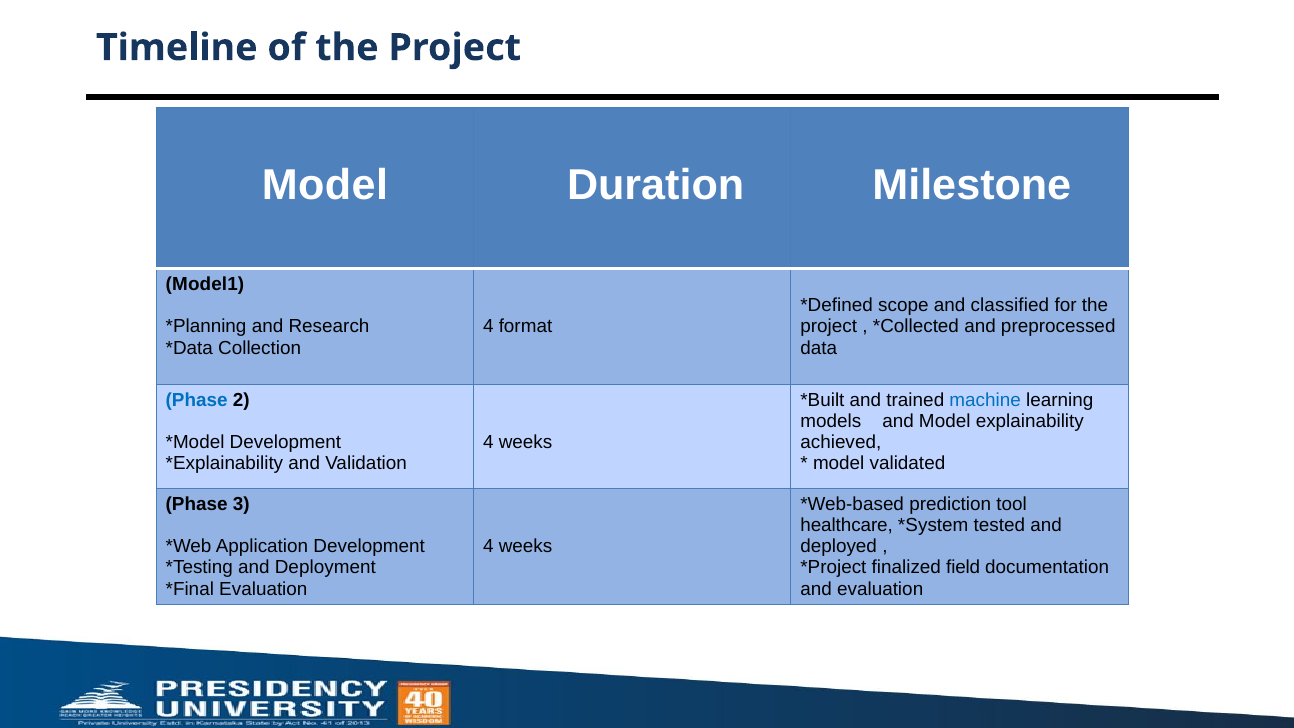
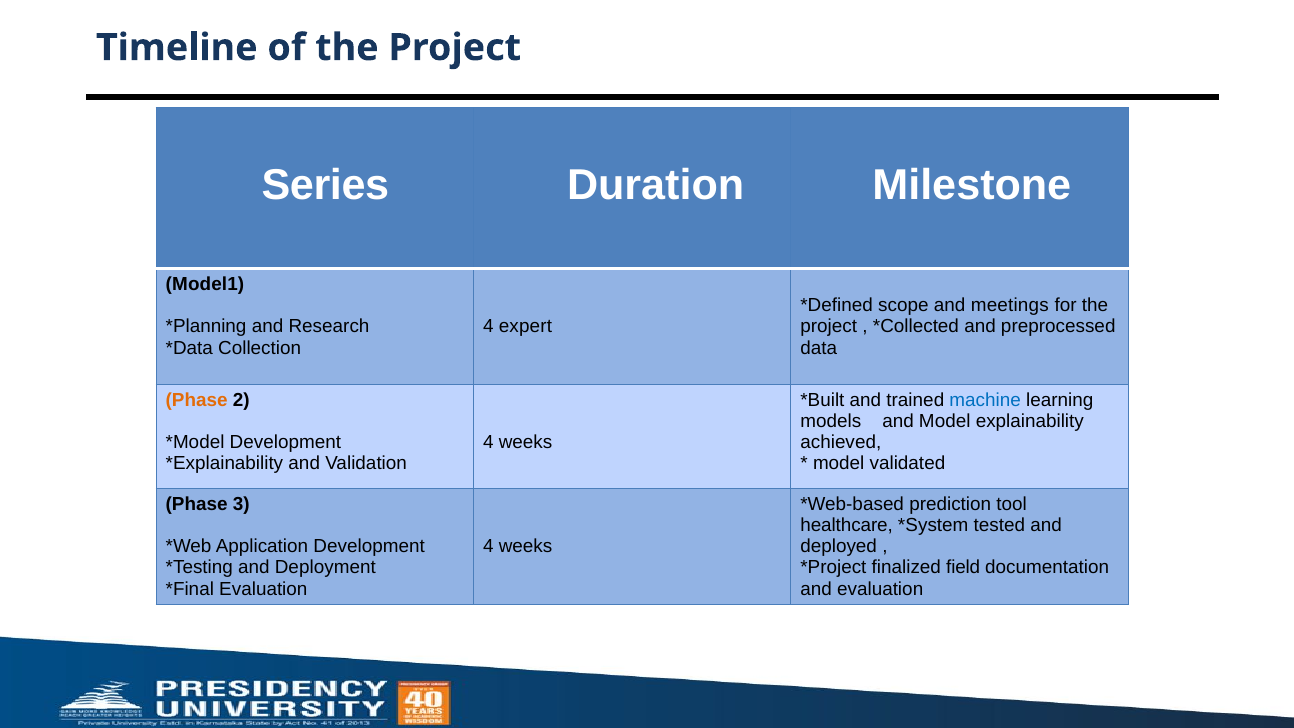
Model: Model -> Series (325, 186)
classified: classified -> meetings (1010, 305)
format: format -> expert (525, 327)
Phase colour: blue -> orange (197, 400)
